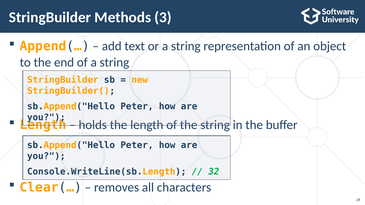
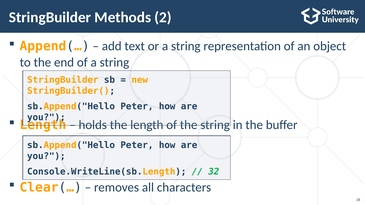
3: 3 -> 2 (163, 17)
